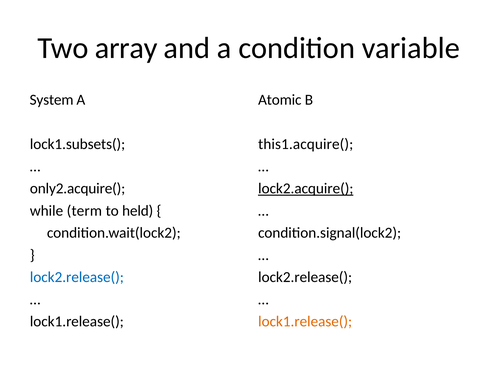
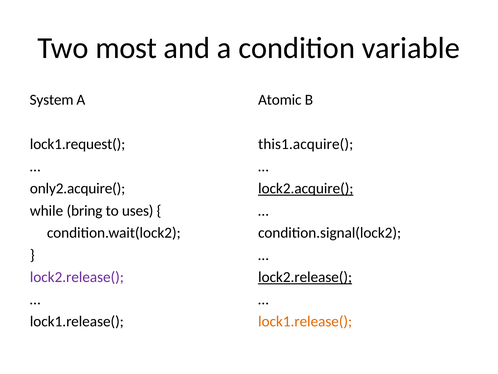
array: array -> most (126, 48)
lock1.subsets(: lock1.subsets( -> lock1.request( (78, 144)
term: term -> bring (85, 211)
held: held -> uses (138, 211)
lock2.release( colour: blue -> purple (77, 277)
lock2.release( underline: none -> present (305, 277)
